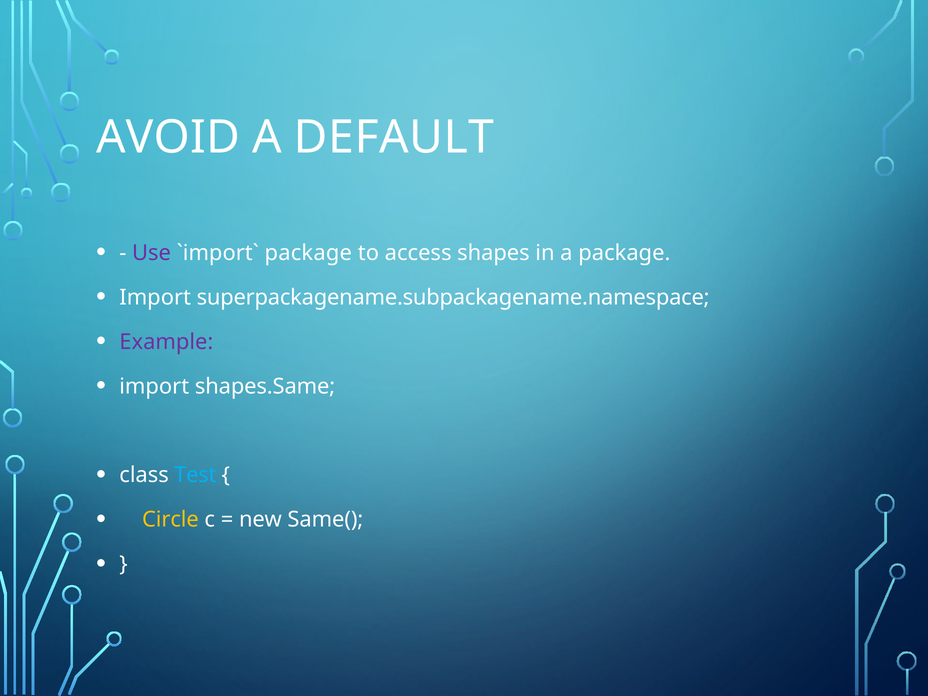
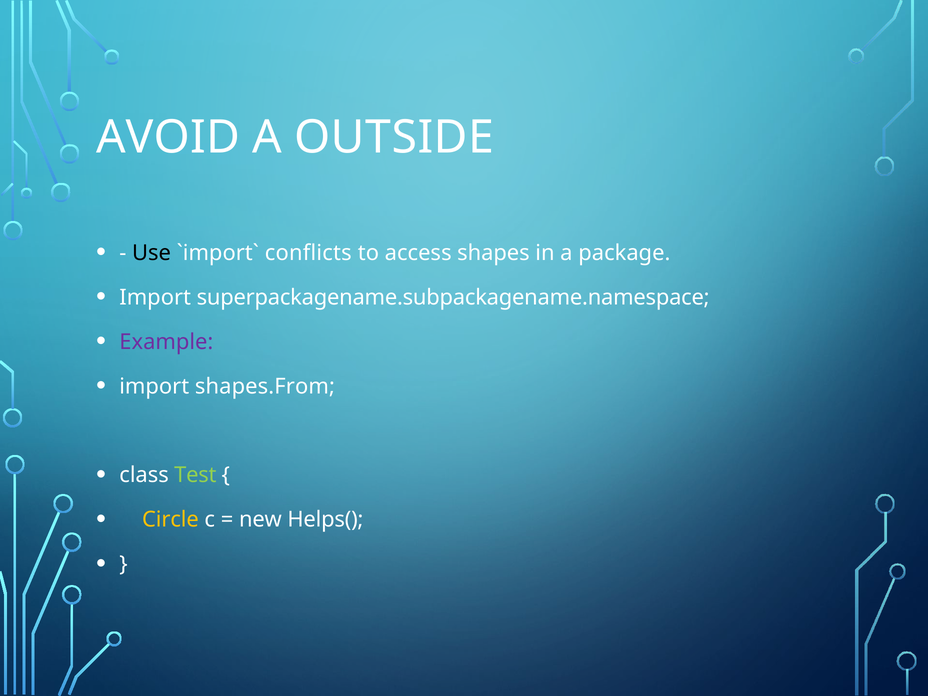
DEFAULT: DEFAULT -> OUTSIDE (394, 137)
Use colour: purple -> black (151, 253)
package: package -> conflicts (308, 253)
shapes.Same: shapes.Same -> shapes.From (265, 386)
Test colour: light blue -> light green (195, 475)
Same(: Same( -> Helps( (325, 520)
